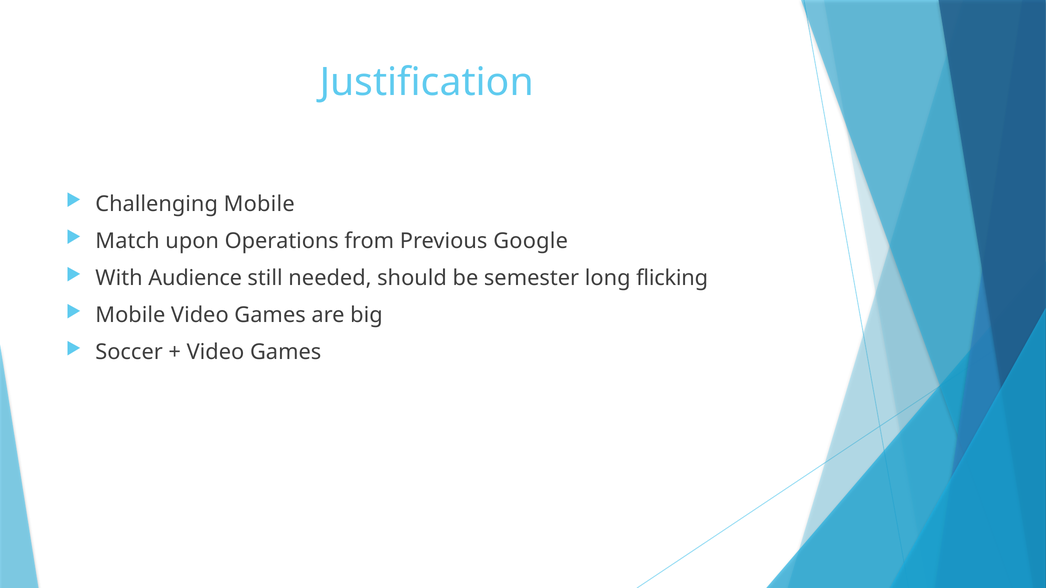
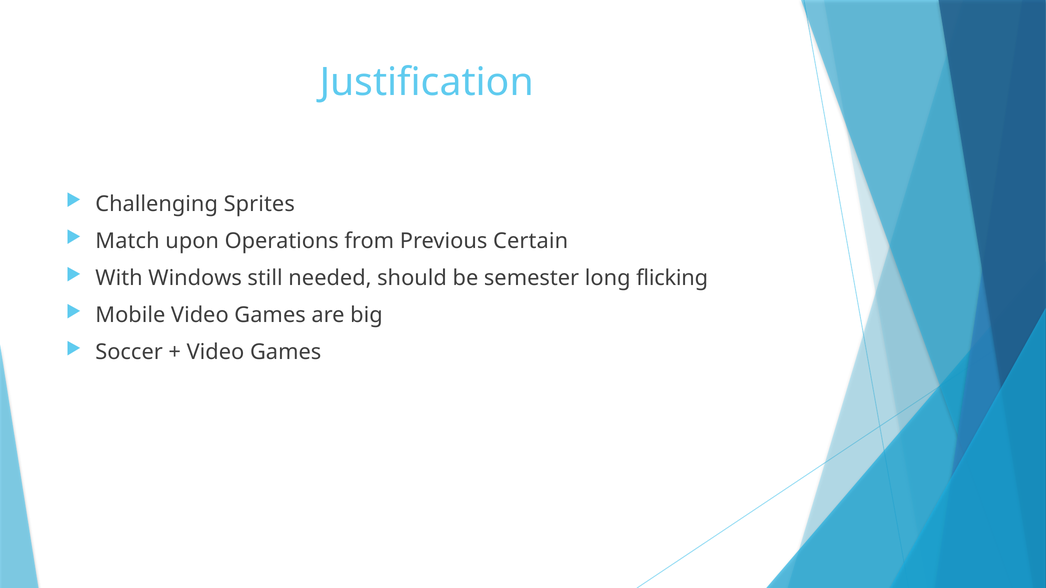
Challenging Mobile: Mobile -> Sprites (259, 204)
Google: Google -> Certain (531, 241)
Audience: Audience -> Windows (195, 278)
